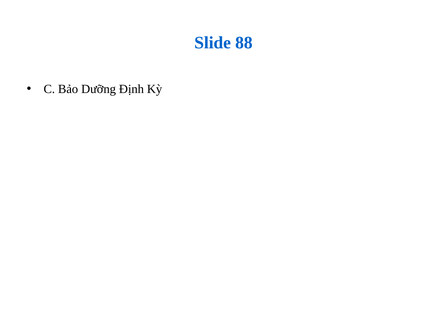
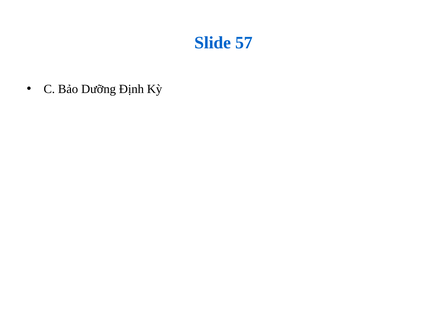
88: 88 -> 57 (244, 43)
